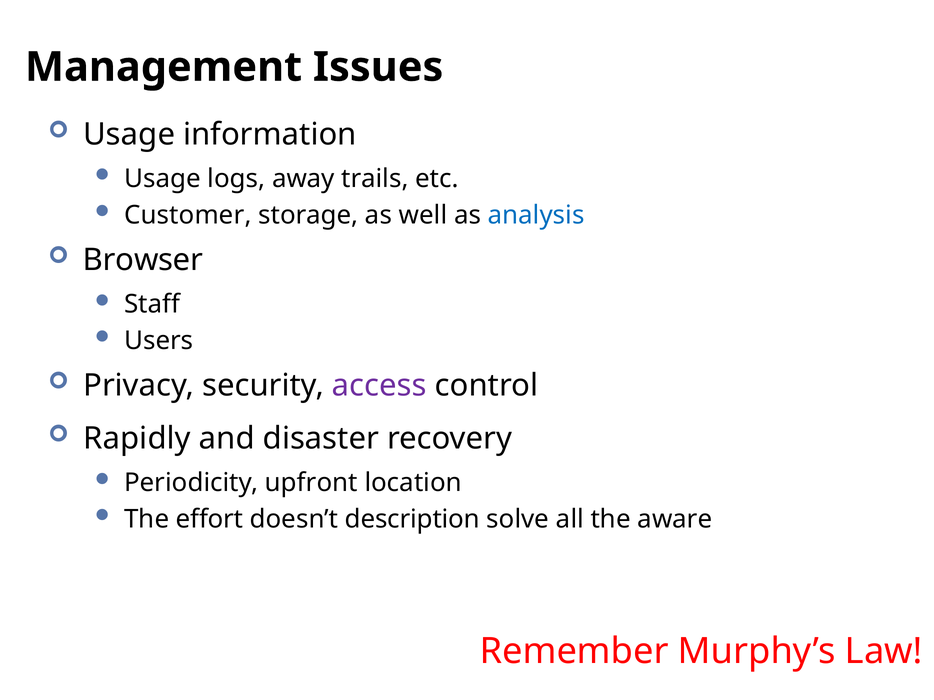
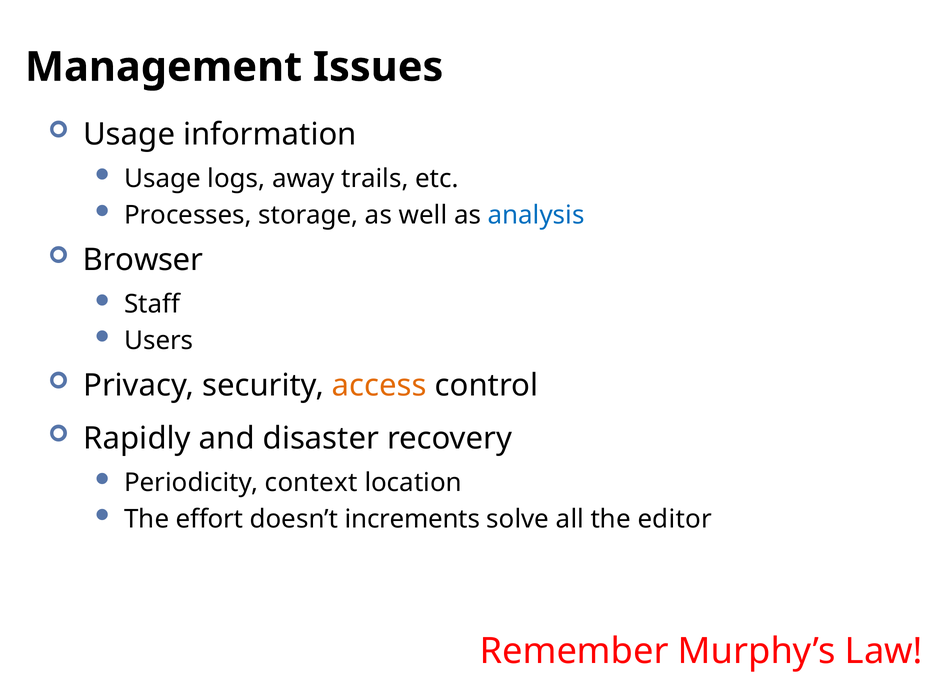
Customer: Customer -> Processes (188, 215)
access colour: purple -> orange (379, 386)
upfront: upfront -> context (311, 483)
description: description -> increments (412, 519)
aware: aware -> editor (675, 519)
